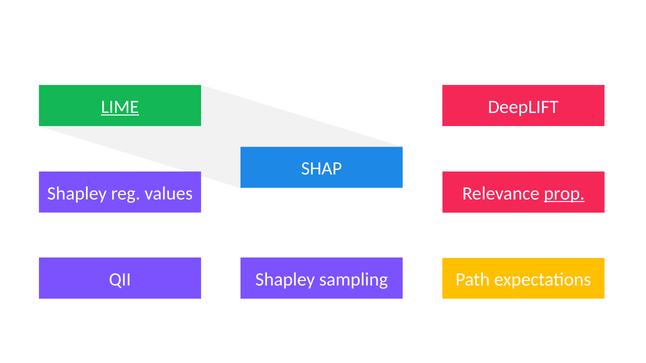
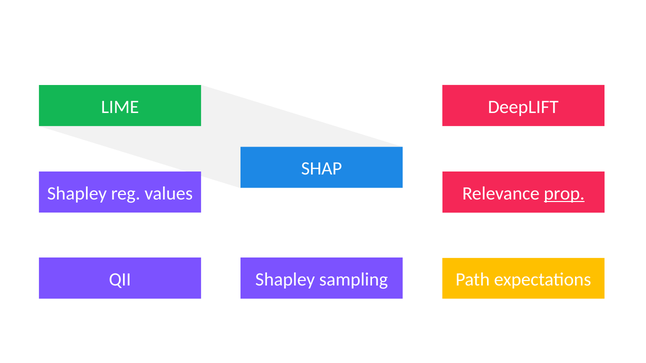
LIME underline: present -> none (120, 107)
